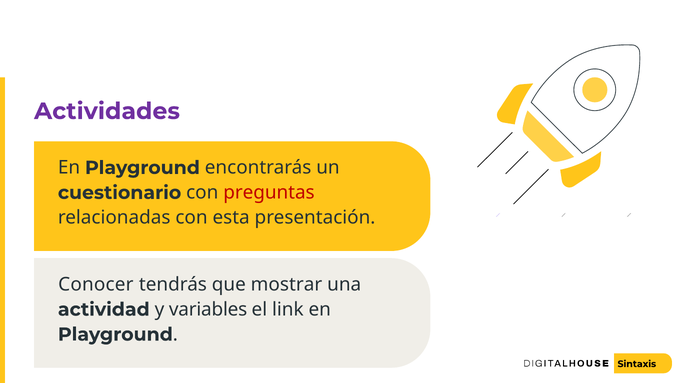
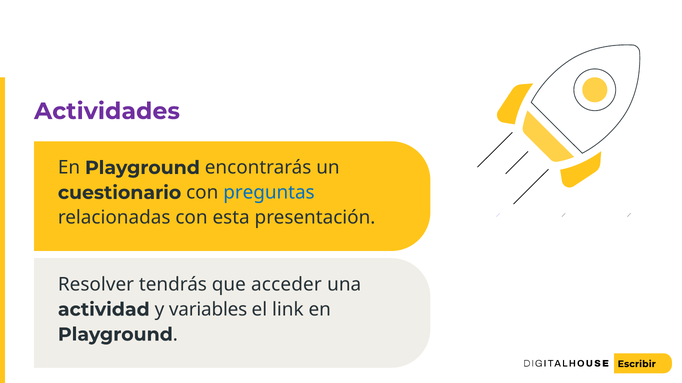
preguntas colour: red -> blue (269, 193)
Conocer: Conocer -> Resolver (96, 285)
mostrar: mostrar -> acceder (286, 285)
Sintaxis: Sintaxis -> Escribir (637, 365)
